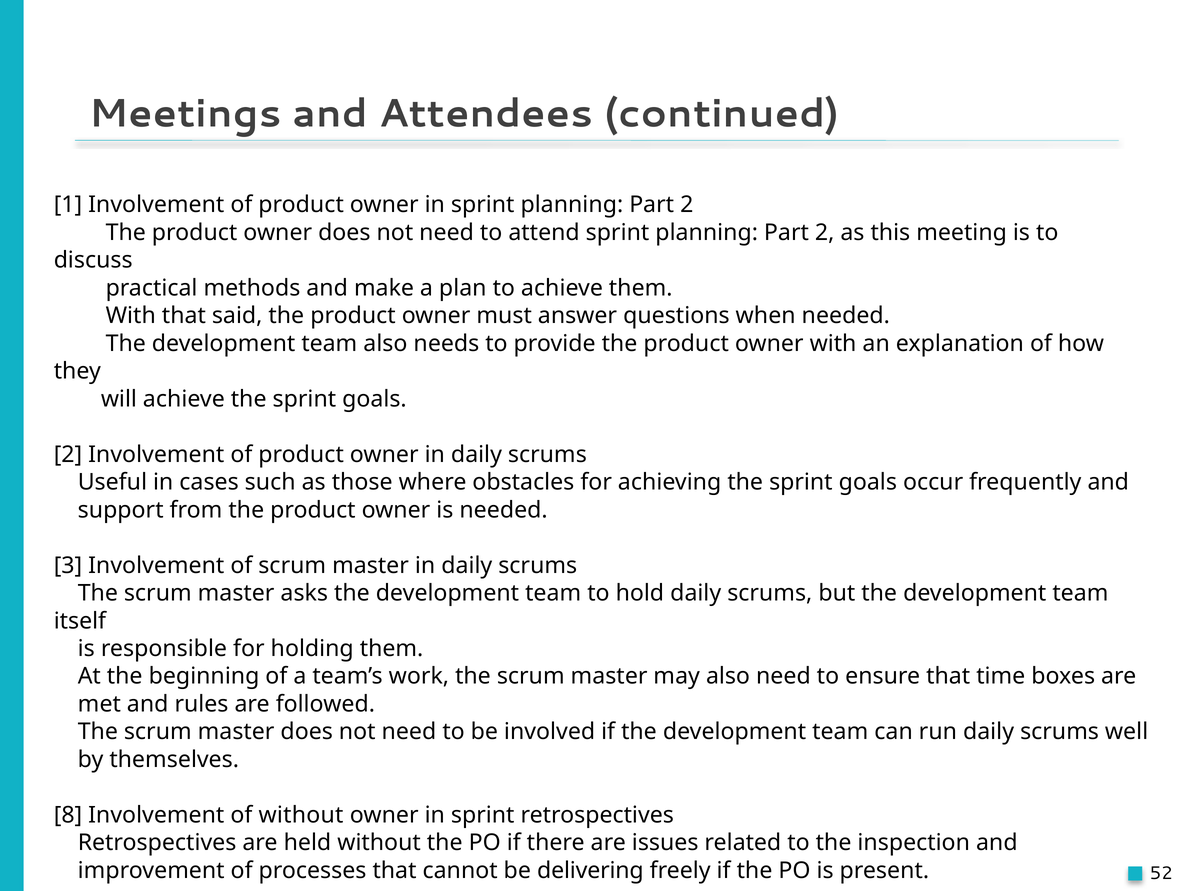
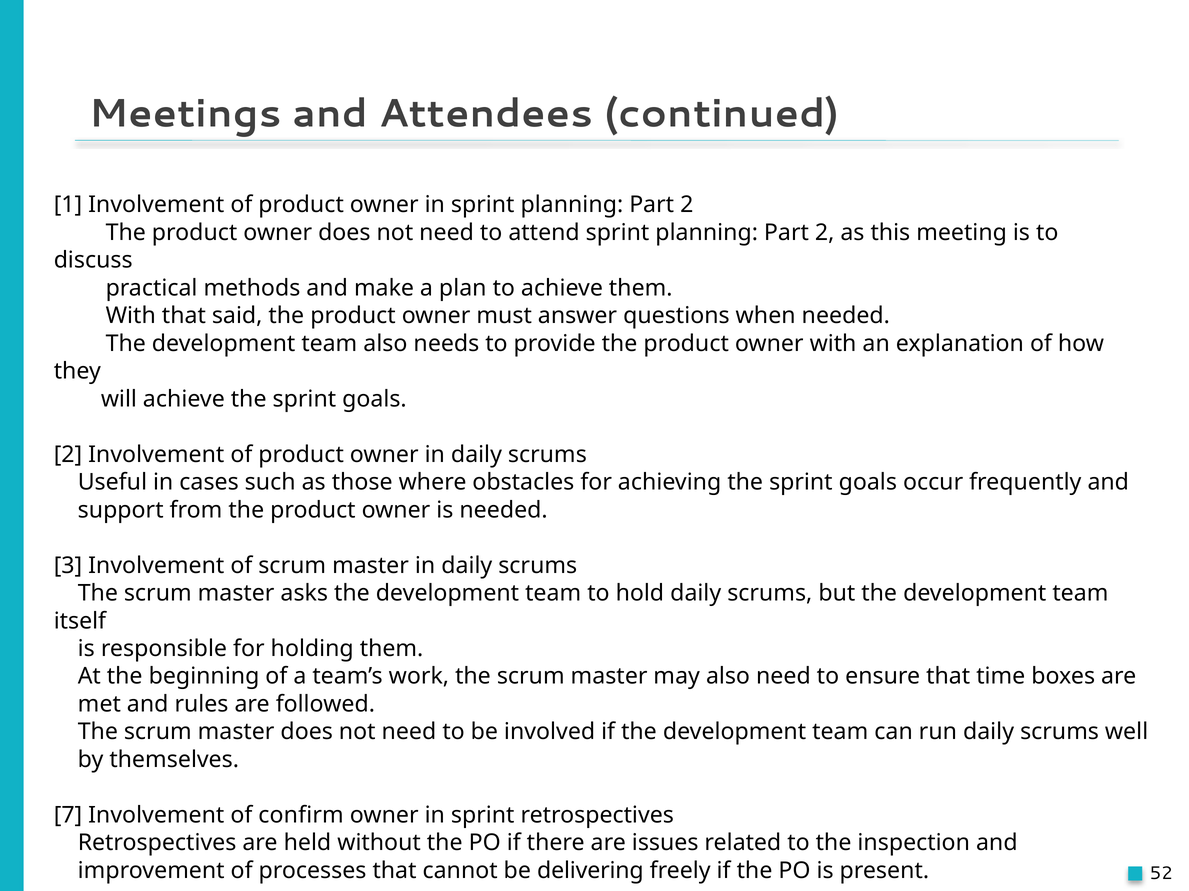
8: 8 -> 7 (68, 816)
of without: without -> confirm (301, 816)
